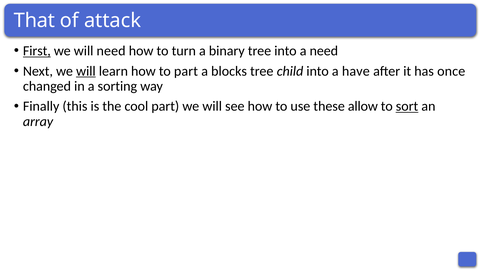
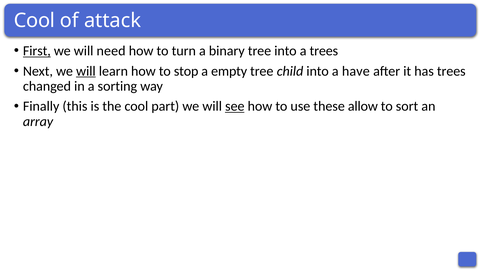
That: That -> Cool (34, 20)
a need: need -> trees (324, 51)
to part: part -> stop (186, 71)
blocks: blocks -> empty (229, 71)
has once: once -> trees (451, 71)
see underline: none -> present (235, 106)
sort underline: present -> none (407, 106)
